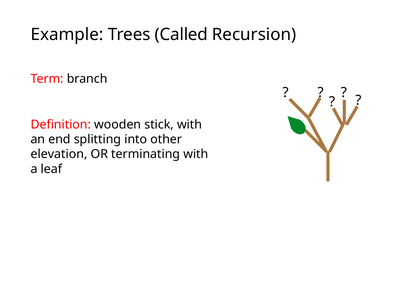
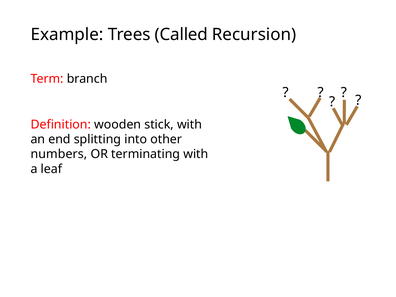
elevation: elevation -> numbers (59, 154)
